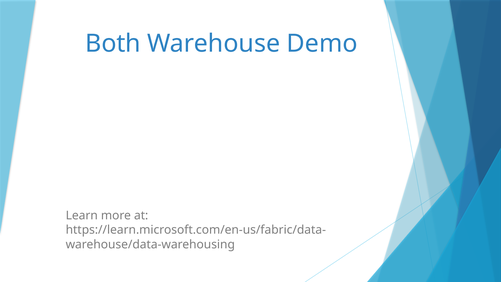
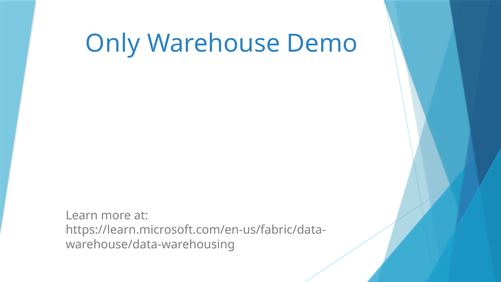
Both: Both -> Only (113, 43)
